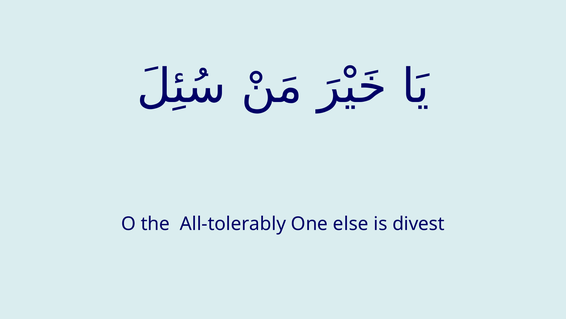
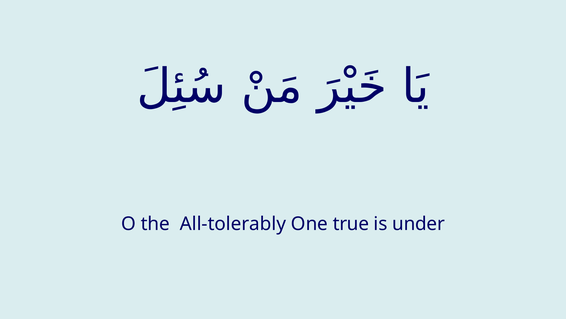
else: else -> true (351, 223)
divest: divest -> under (419, 223)
